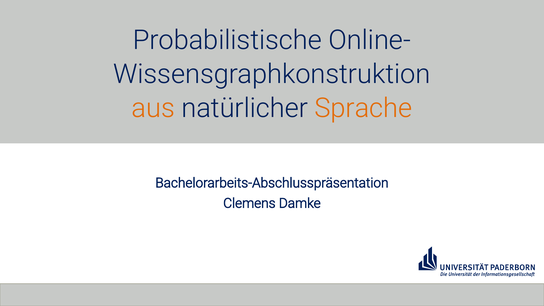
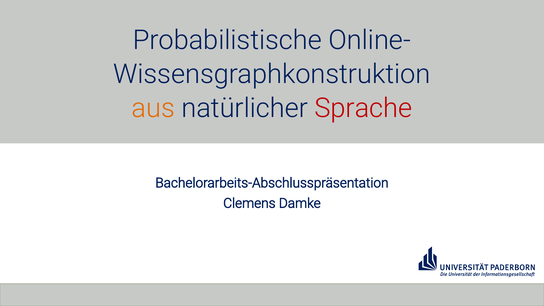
Sprache colour: orange -> red (363, 108)
